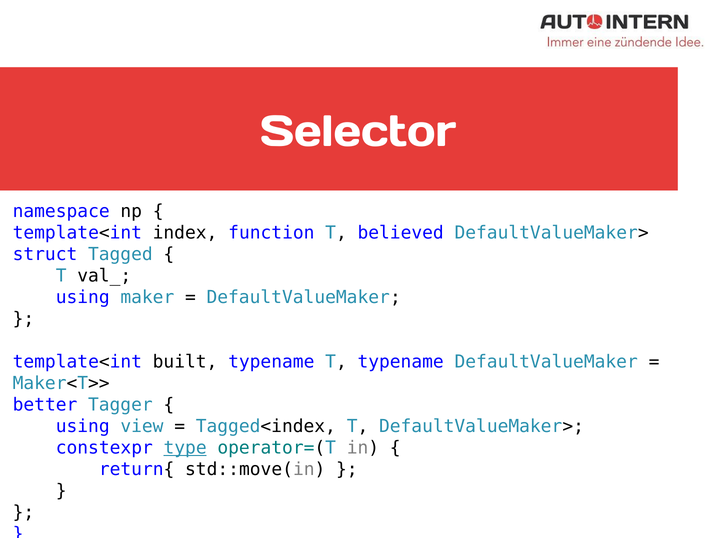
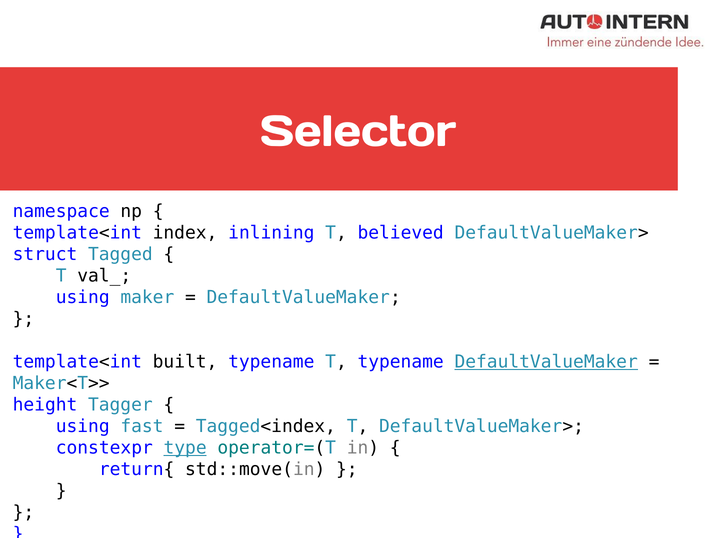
function: function -> inlining (271, 233)
DefaultValueMaker underline: none -> present (546, 362)
better: better -> height (45, 405)
view: view -> fast (142, 426)
